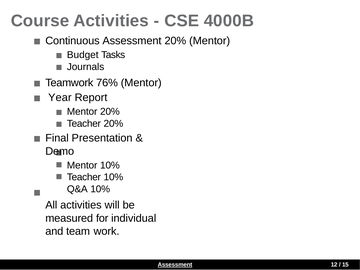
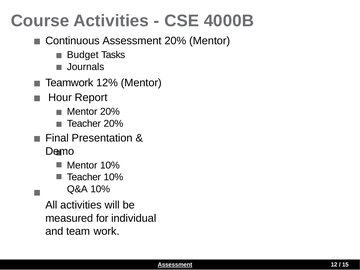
76%: 76% -> 12% (107, 83)
Year: Year -> Hour (60, 98)
